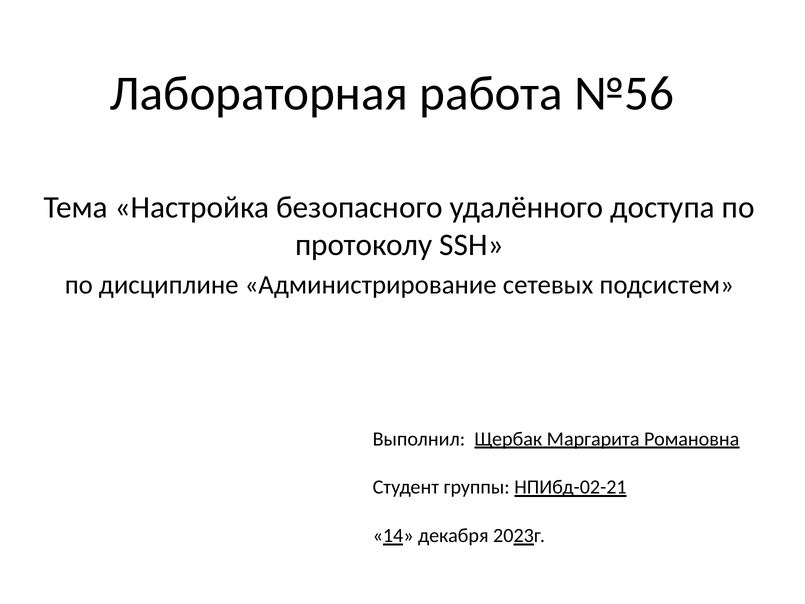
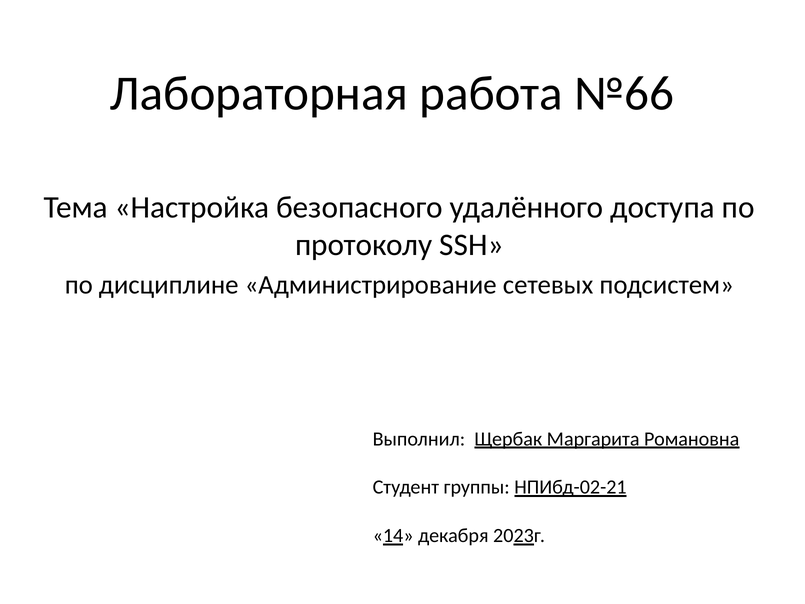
№56: №56 -> №66 (624, 93)
